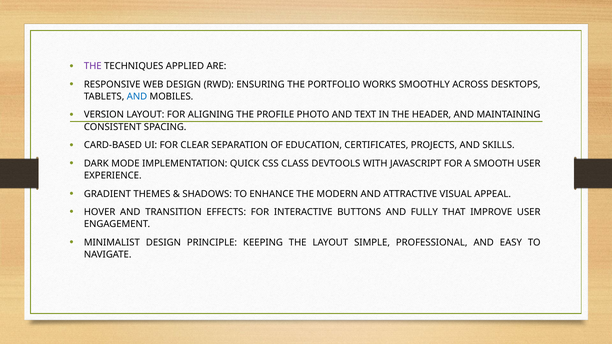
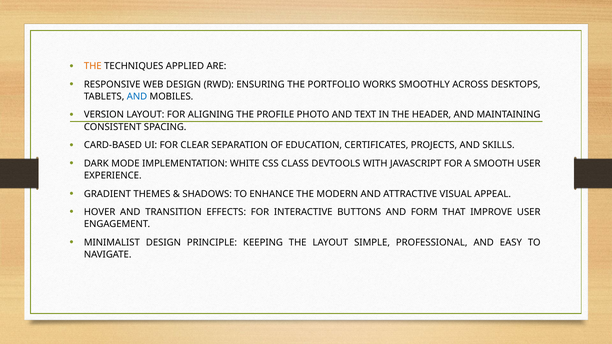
THE colour: purple -> orange (93, 66)
QUICK: QUICK -> WHITE (245, 164)
FULLY: FULLY -> FORM (424, 212)
